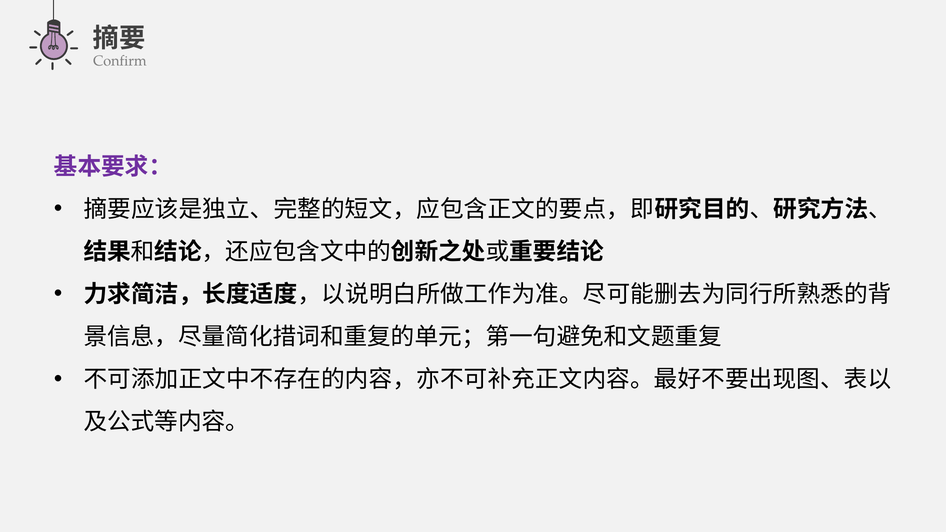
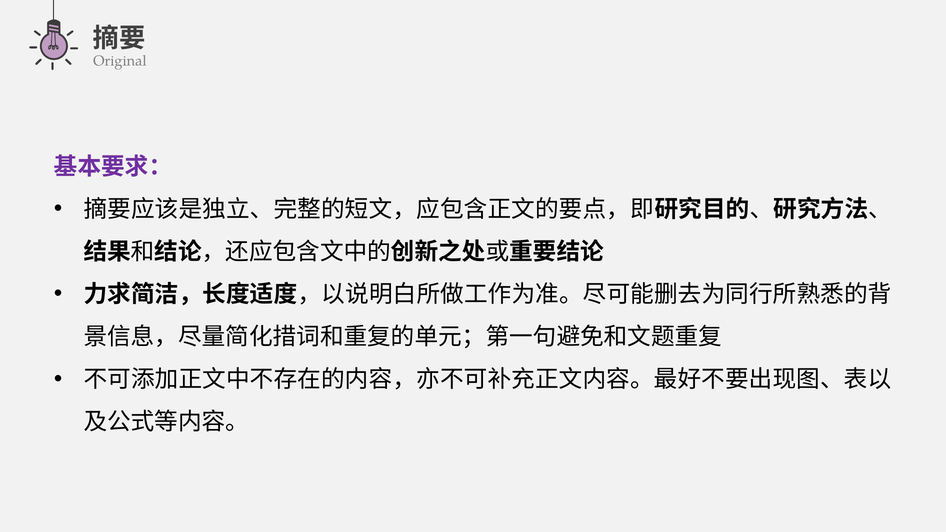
Confirm: Confirm -> Original (120, 61)
